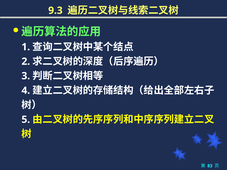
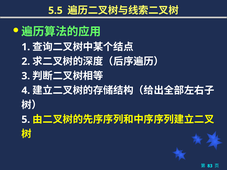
9.3: 9.3 -> 5.5 (55, 11)
